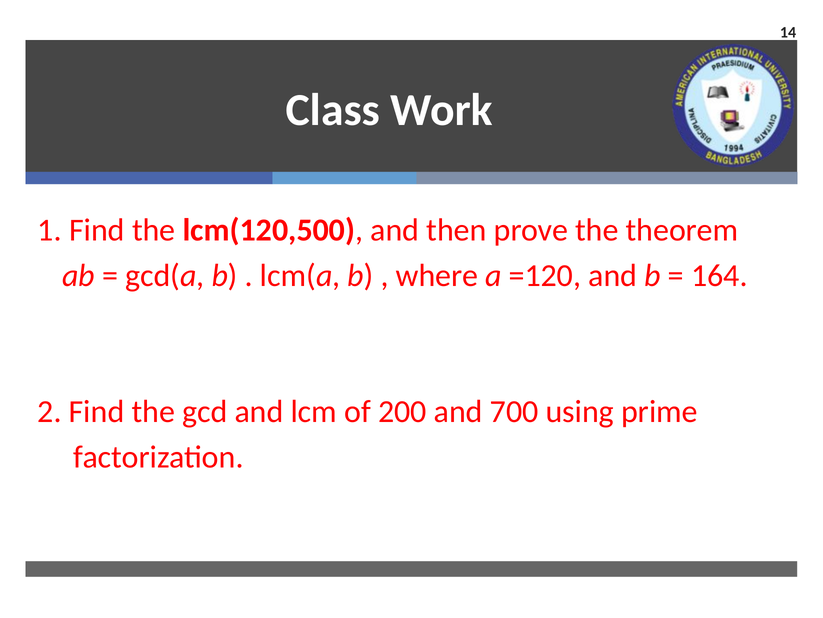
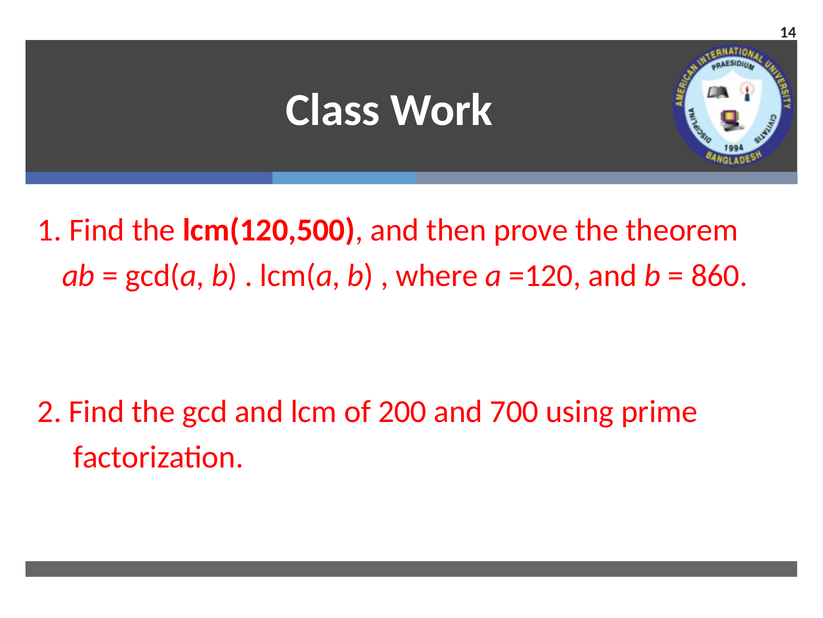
164: 164 -> 860 (719, 275)
